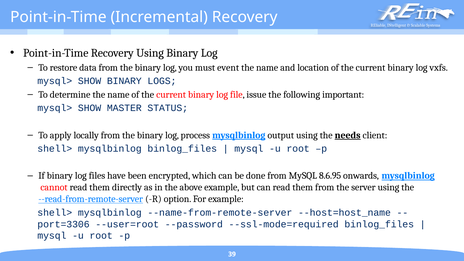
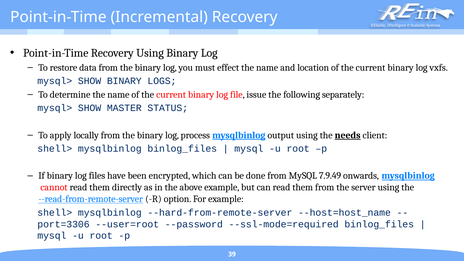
event: event -> effect (228, 68)
important: important -> separately (343, 95)
8.6.95: 8.6.95 -> 7.9.49 (330, 176)
--name-from-remote-server: --name-from-remote-server -> --hard-from-remote-server (220, 213)
